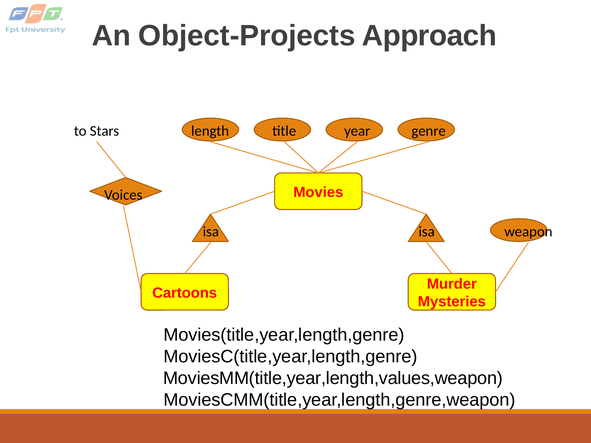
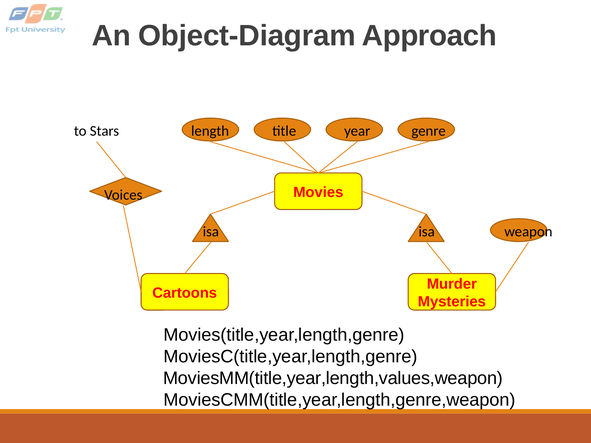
Object-Projects: Object-Projects -> Object-Diagram (247, 36)
